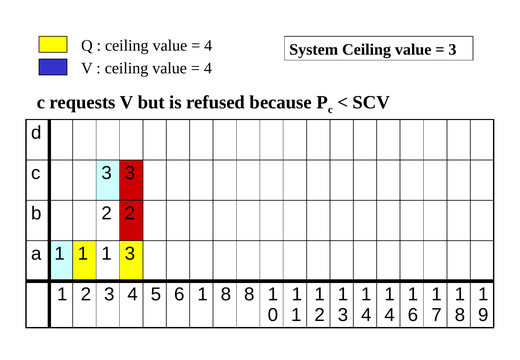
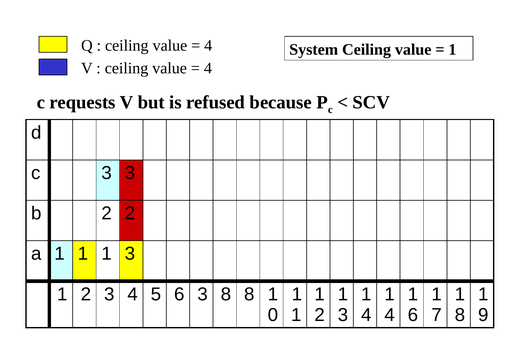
3: 3 -> 1 (452, 49)
5 6 1: 1 -> 3 (203, 294)
